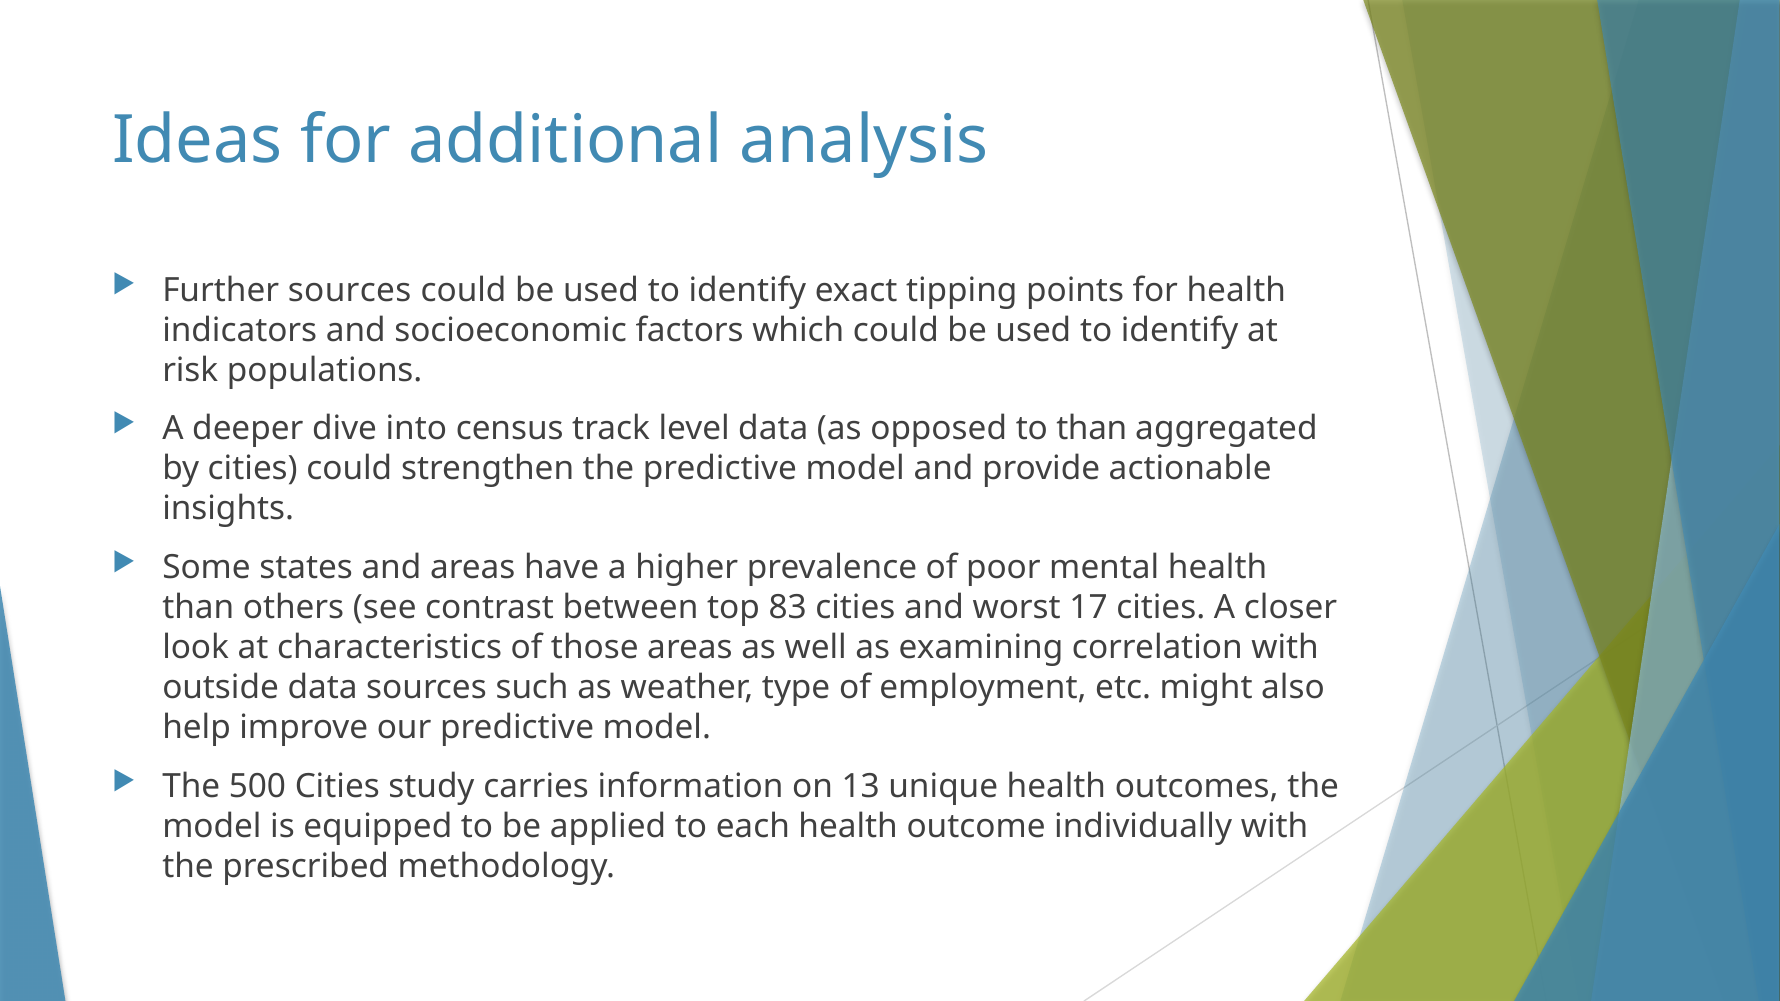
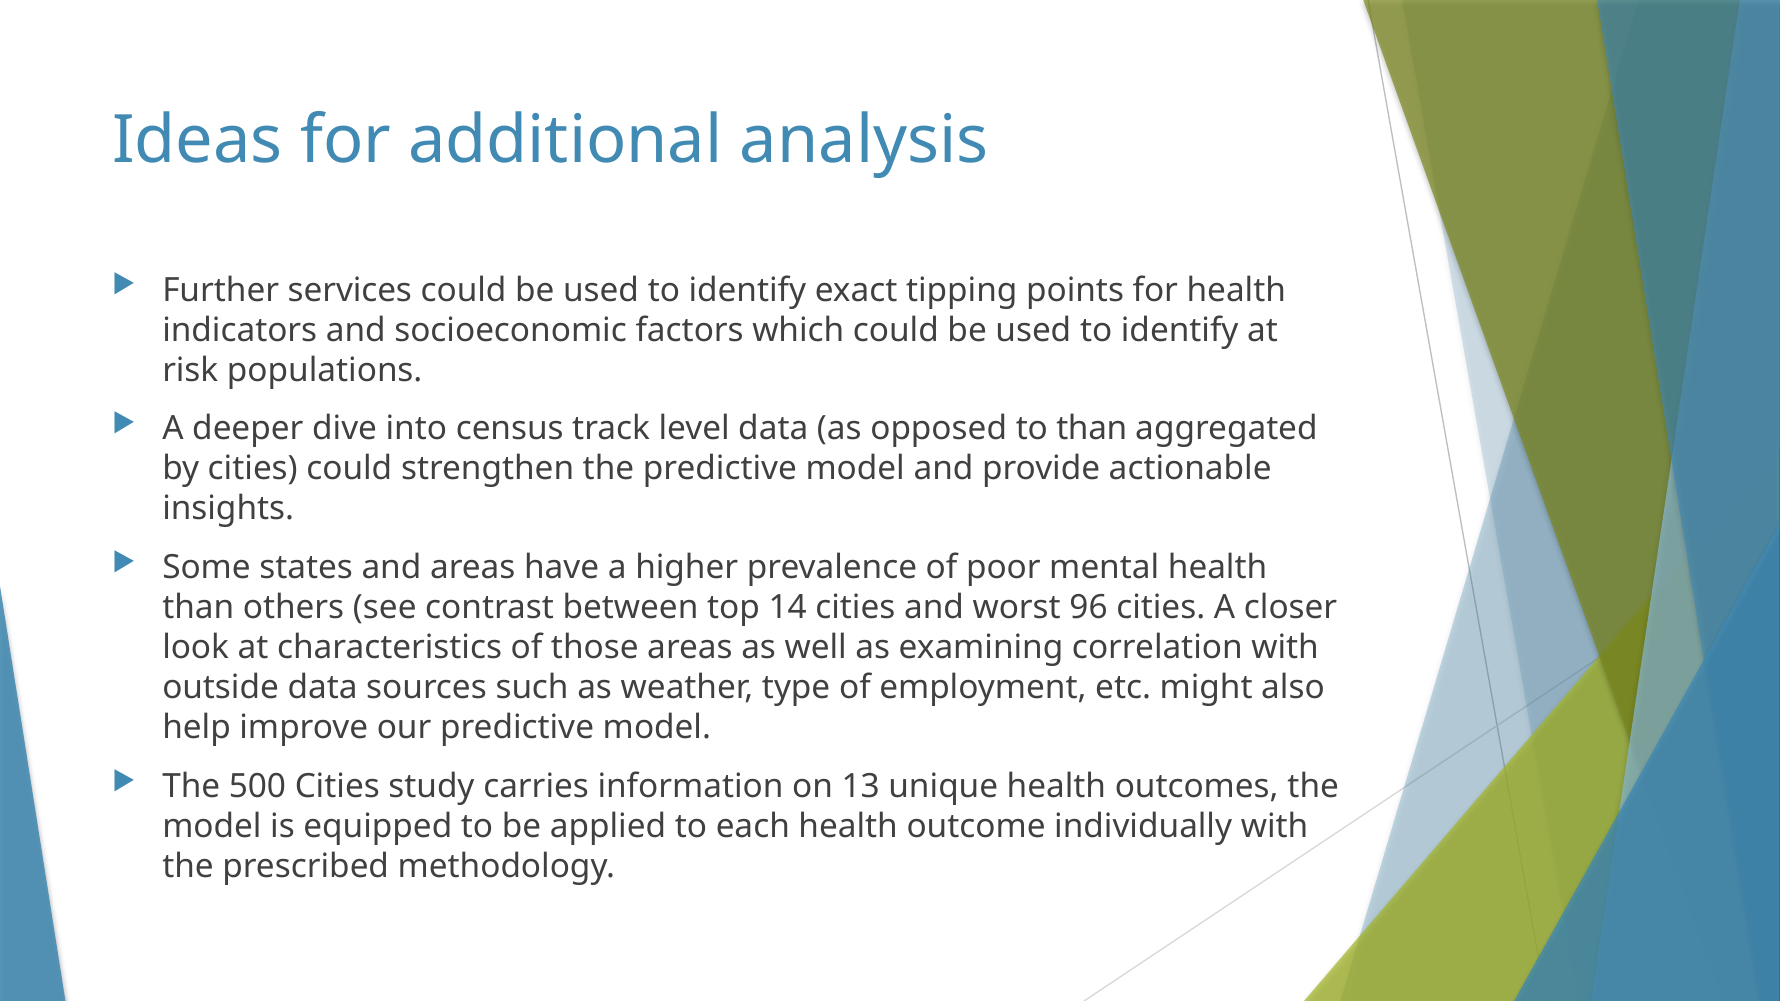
Further sources: sources -> services (350, 290)
83: 83 -> 14 (788, 608)
17: 17 -> 96 (1089, 608)
